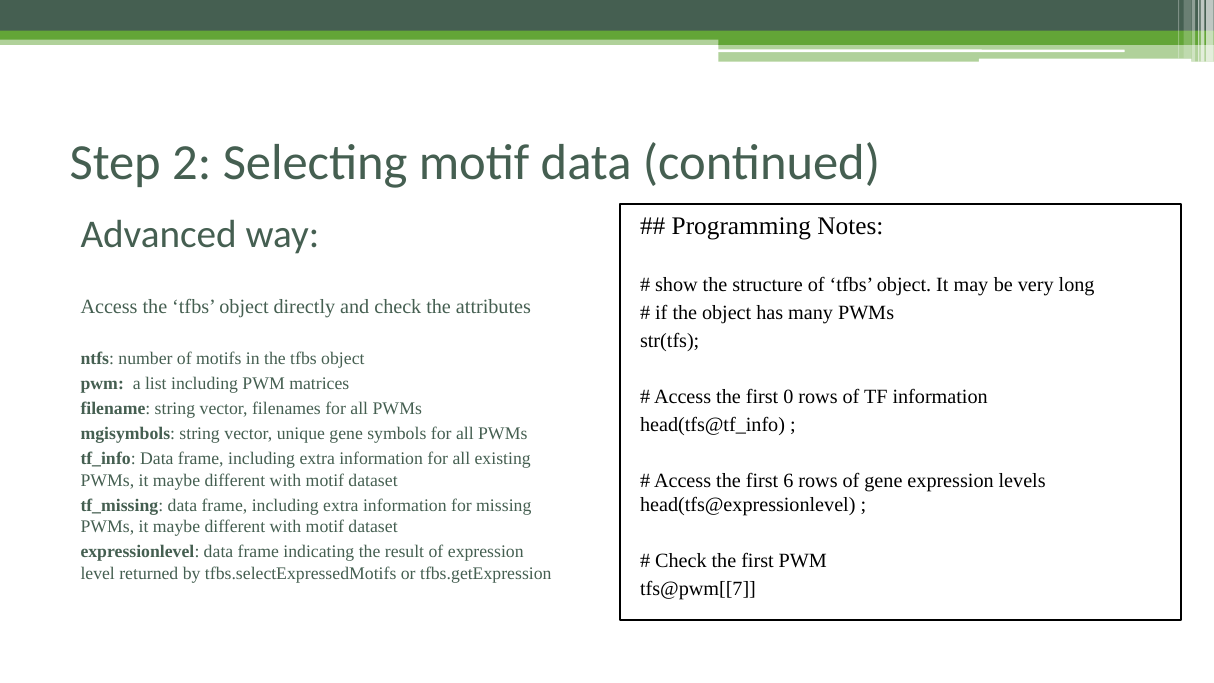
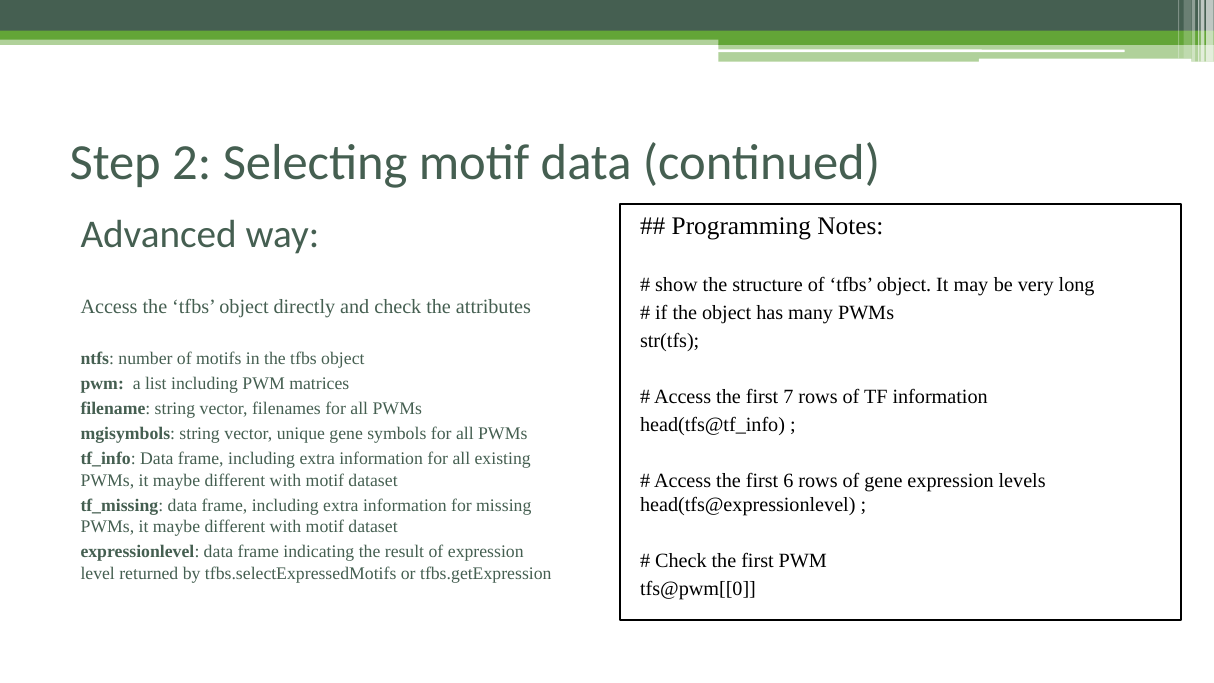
0: 0 -> 7 (788, 397)
tfs@pwm[[7: tfs@pwm[[7 -> tfs@pwm[[0 (698, 589)
